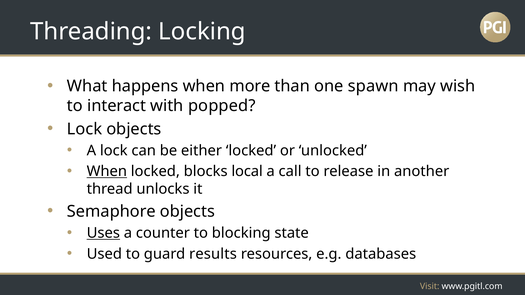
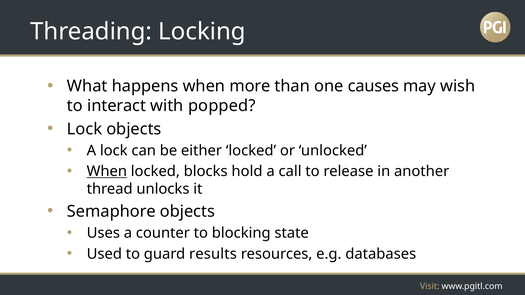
spawn: spawn -> causes (373, 86)
local: local -> hold (247, 172)
Uses underline: present -> none (103, 233)
